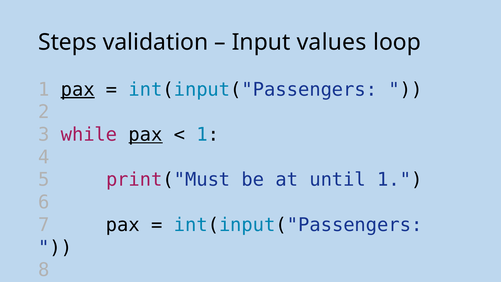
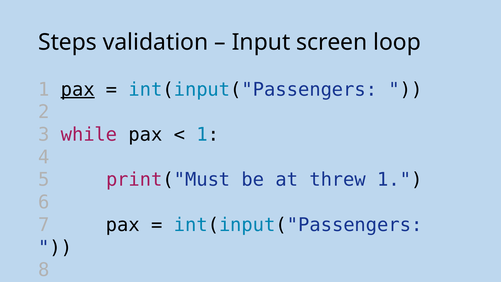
values: values -> screen (332, 42)
pax underline: present -> none (146, 135)
until: until -> threw (338, 180)
